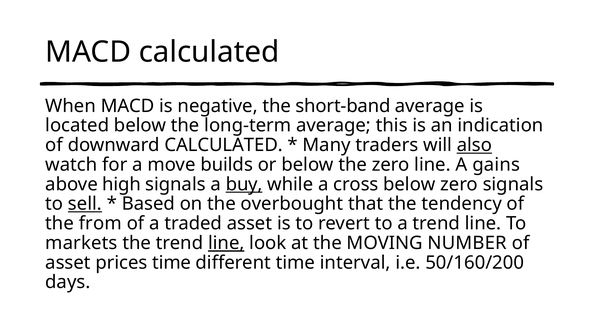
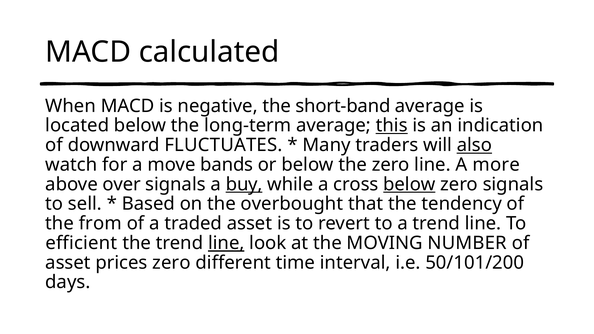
this underline: none -> present (392, 126)
downward CALCULATED: CALCULATED -> FLUCTUATES (223, 145)
builds: builds -> bands (227, 165)
gains: gains -> more (496, 165)
high: high -> over (122, 184)
below underline: none -> present (409, 184)
sell underline: present -> none (85, 204)
markets: markets -> efficient (81, 243)
prices time: time -> zero (171, 263)
50/160/200: 50/160/200 -> 50/101/200 (475, 263)
